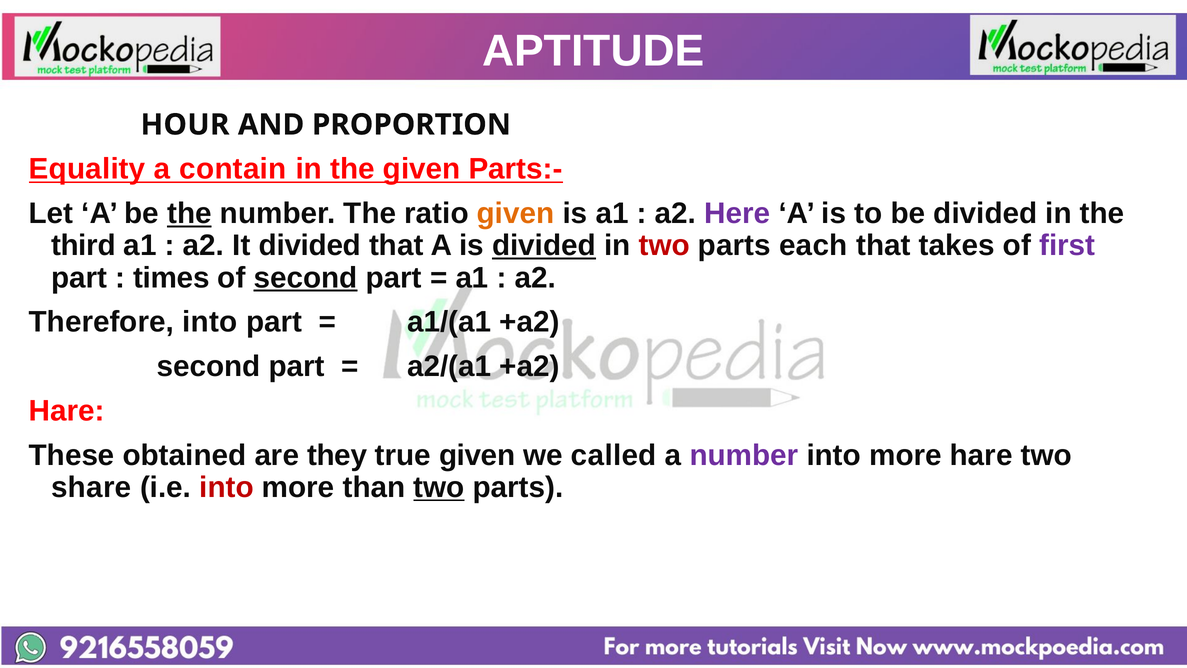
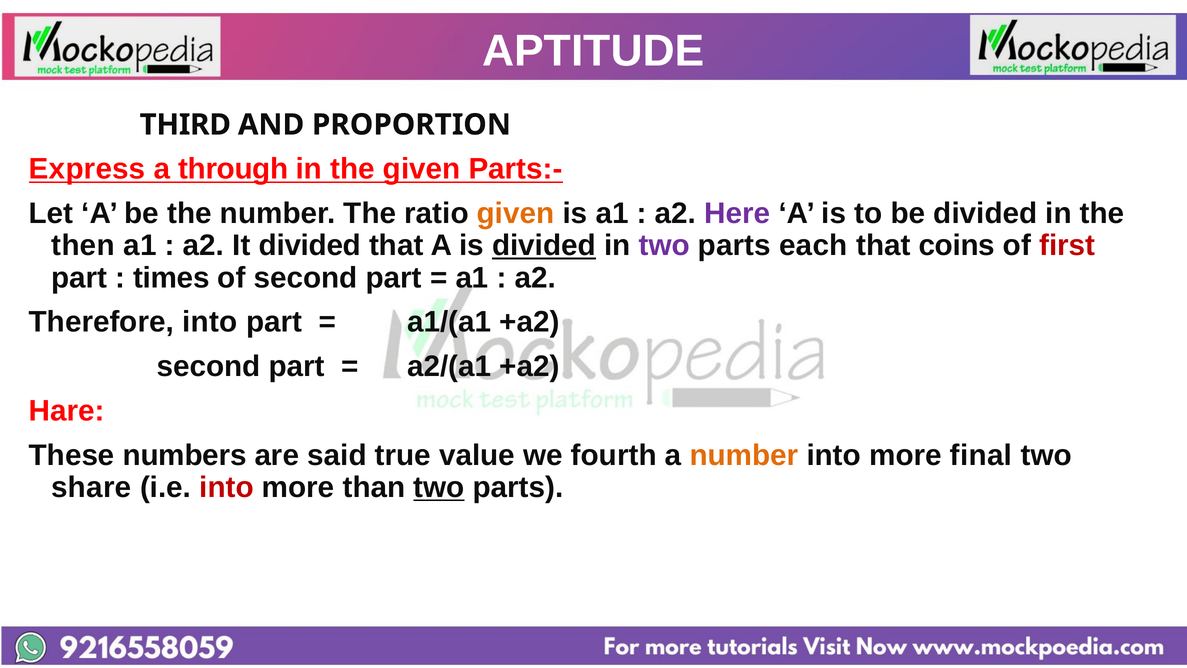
HOUR: HOUR -> THIRD (185, 125)
Equality: Equality -> Express (87, 169)
contain: contain -> through (233, 169)
the underline: present -> none (189, 213)
third: third -> then (83, 246)
two colour: red -> purple (664, 246)
takes: takes -> coins (957, 246)
first colour: purple -> red (1067, 246)
second underline: present -> none (306, 278)
obtained: obtained -> numbers (185, 455)
they: they -> said (337, 455)
true given: given -> value (477, 455)
called: called -> fourth (614, 455)
number colour: purple -> orange (744, 455)
more hare: hare -> final (981, 455)
